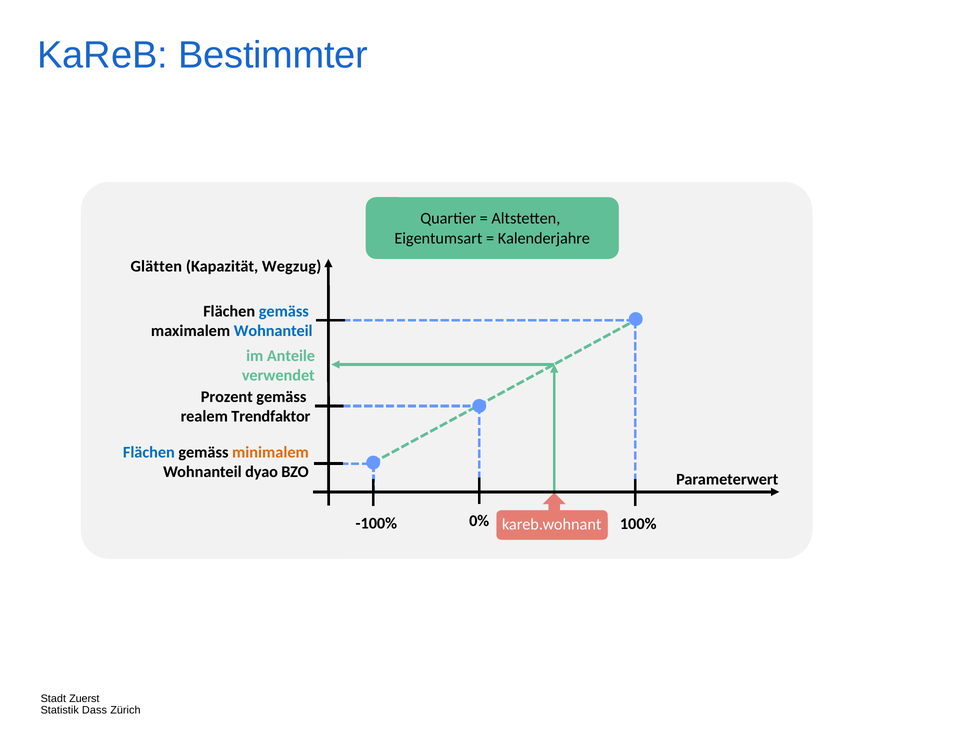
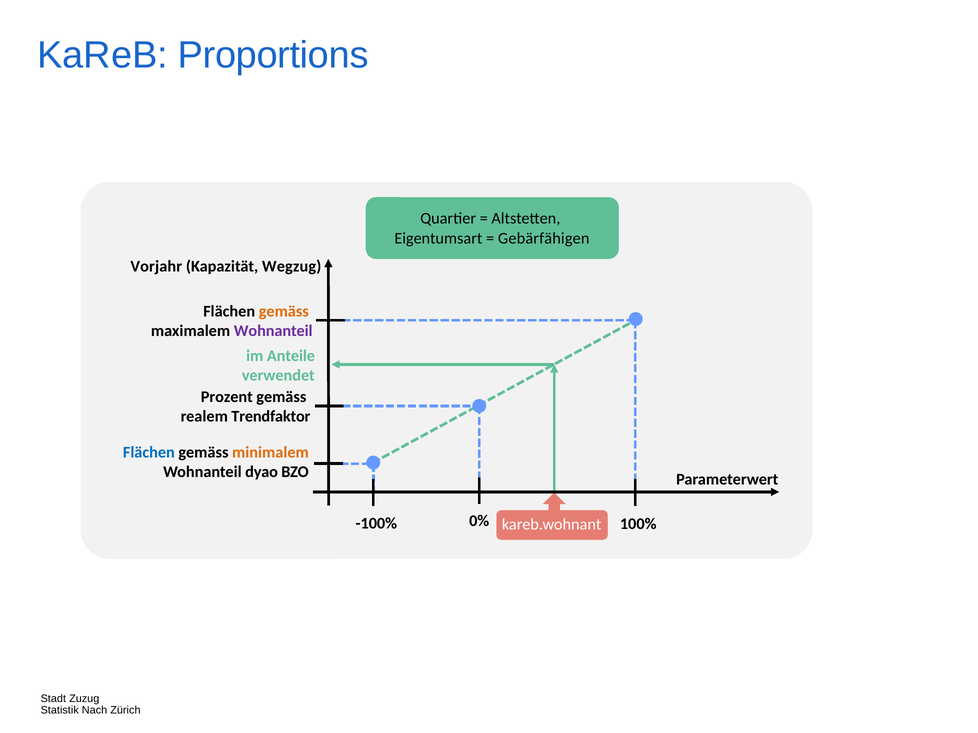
Bestimmter: Bestimmter -> Proportions (273, 55)
Kalenderjahre: Kalenderjahre -> Gebärfähigen (544, 238)
Glätten: Glätten -> Vorjahr (156, 267)
gemäss colour: blue -> orange (284, 312)
Wohnanteil colour: blue -> purple (273, 331)
Zuerst: Zuerst -> Zuzug (84, 699)
Dass: Dass -> Nach (95, 711)
